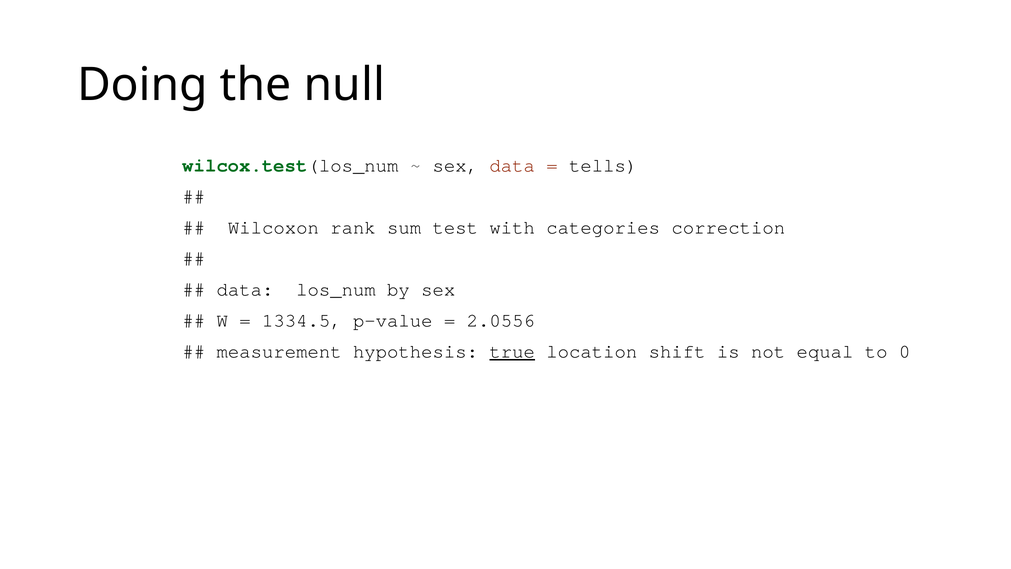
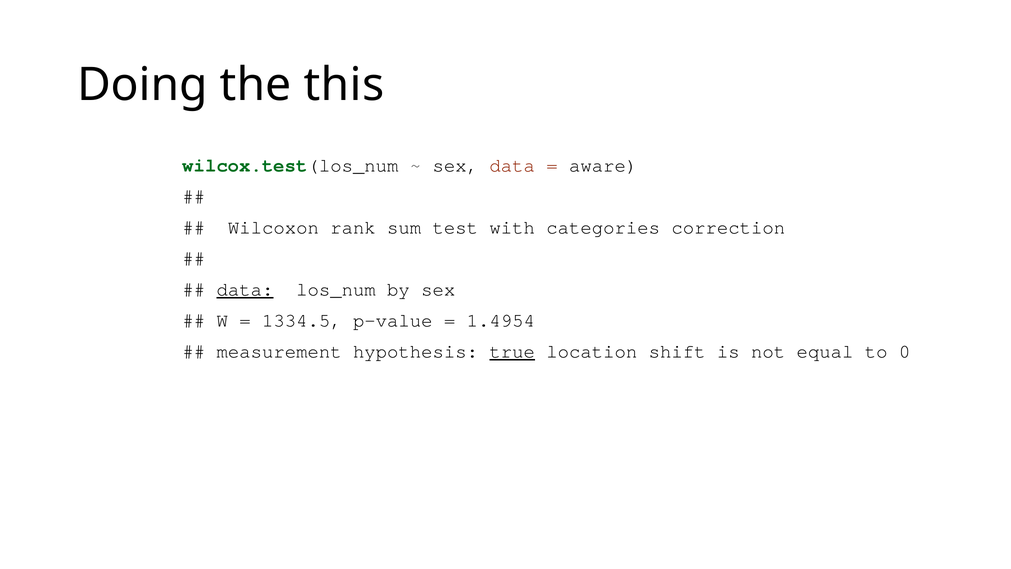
null: null -> this (344, 85)
tells: tells -> aware (603, 165)
data underline: none -> present (245, 289)
2.0556: 2.0556 -> 1.4954 (501, 320)
